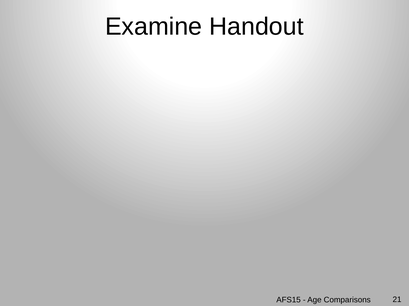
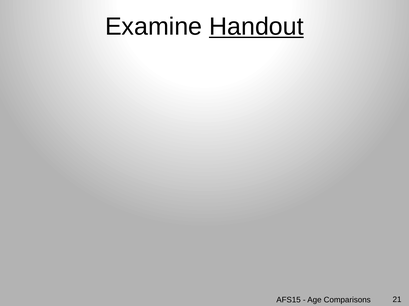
Handout underline: none -> present (256, 27)
